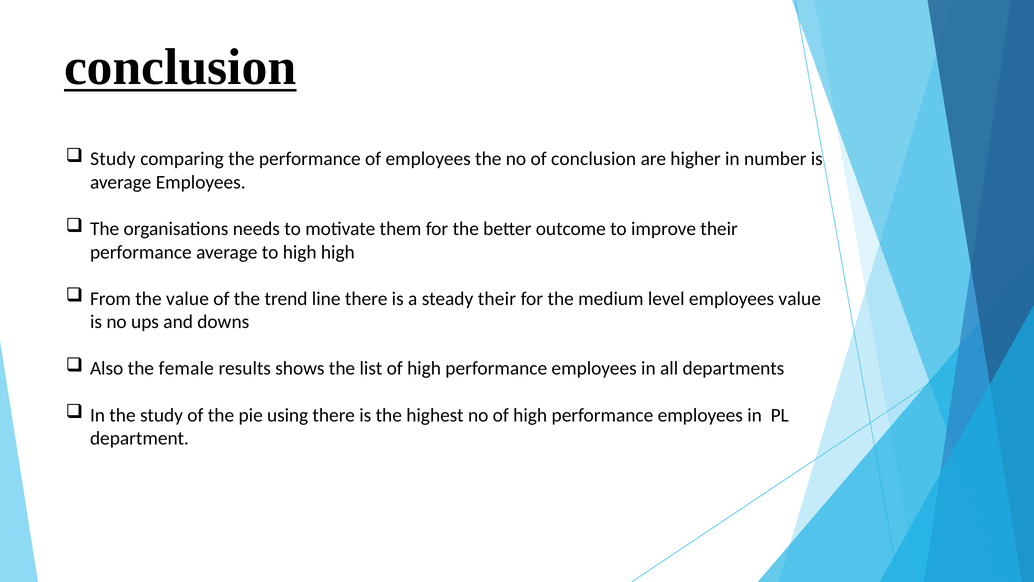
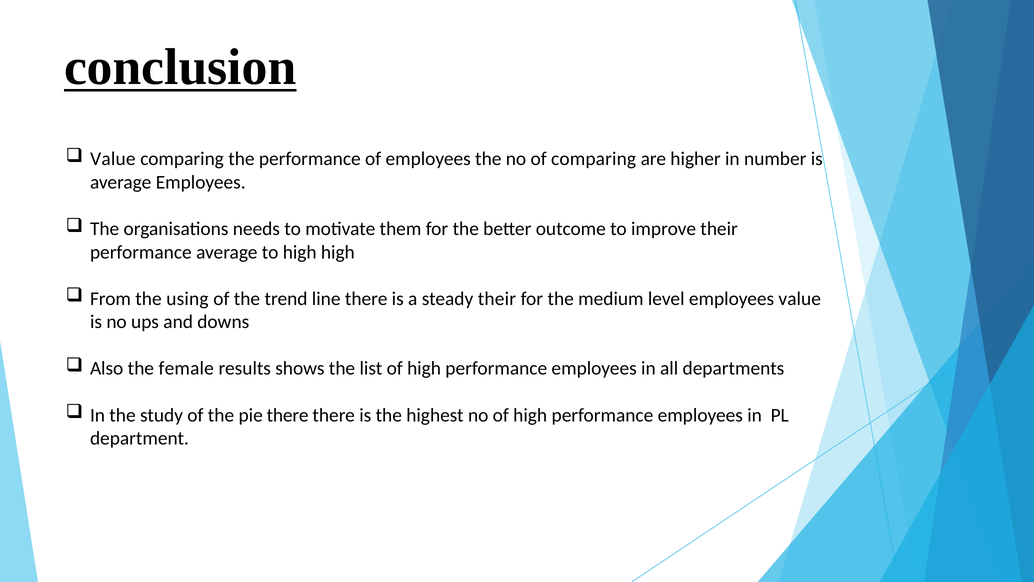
Study: Study -> Value (113, 159)
of conclusion: conclusion -> comparing (594, 159)
the value: value -> using (187, 299)
pie using: using -> there (288, 415)
